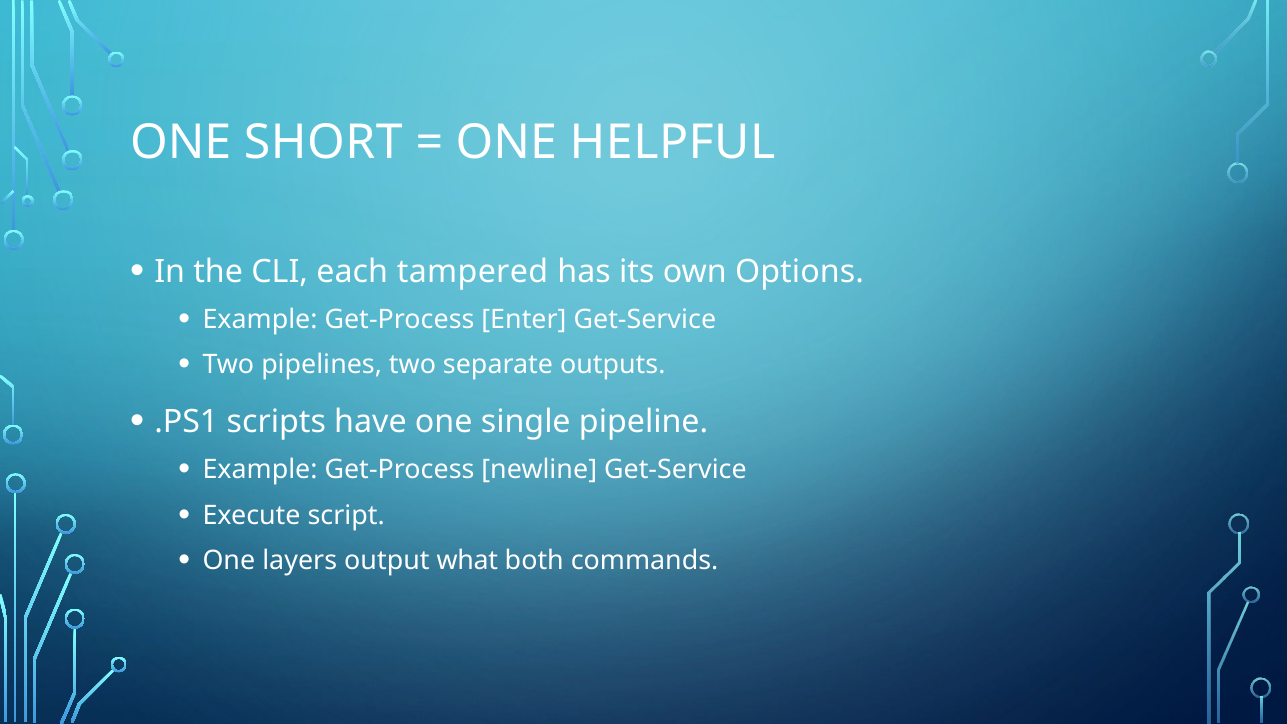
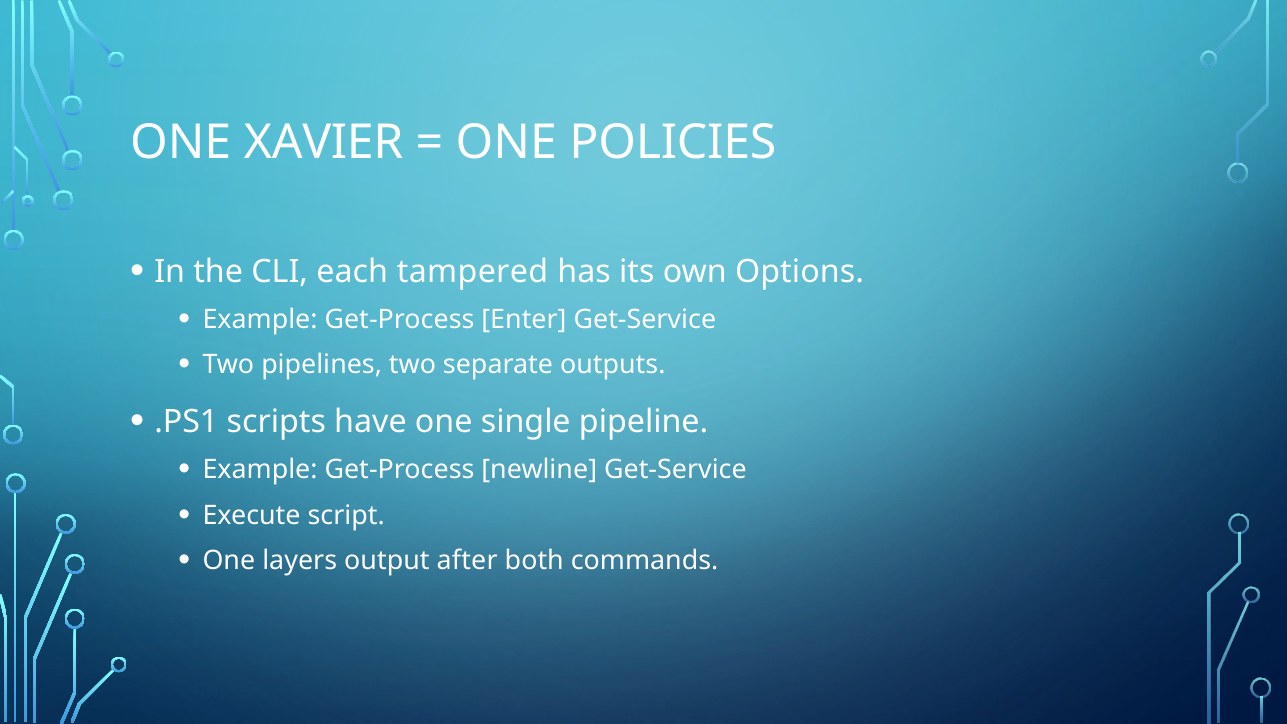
SHORT: SHORT -> XAVIER (324, 143)
HELPFUL: HELPFUL -> POLICIES (673, 143)
what: what -> after (467, 561)
